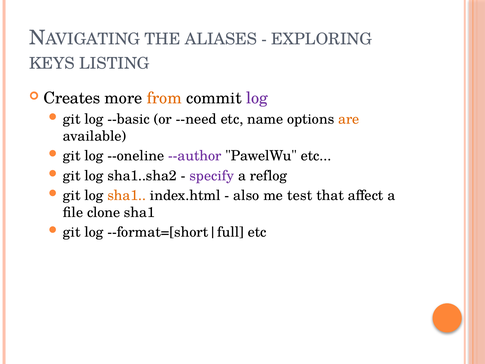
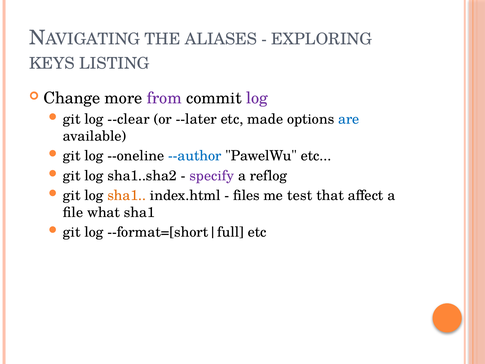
Creates: Creates -> Change (72, 98)
from colour: orange -> purple (164, 98)
--basic: --basic -> --clear (129, 119)
--need: --need -> --later (196, 119)
name: name -> made (265, 119)
are colour: orange -> blue (349, 119)
--author colour: purple -> blue (195, 156)
also: also -> files (246, 195)
clone: clone -> what (104, 212)
